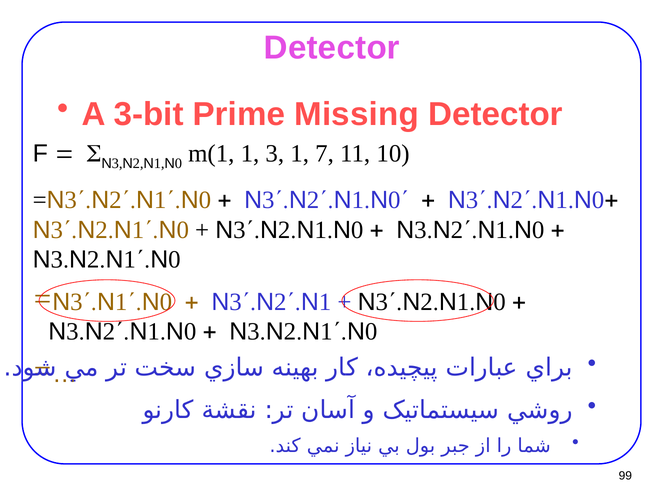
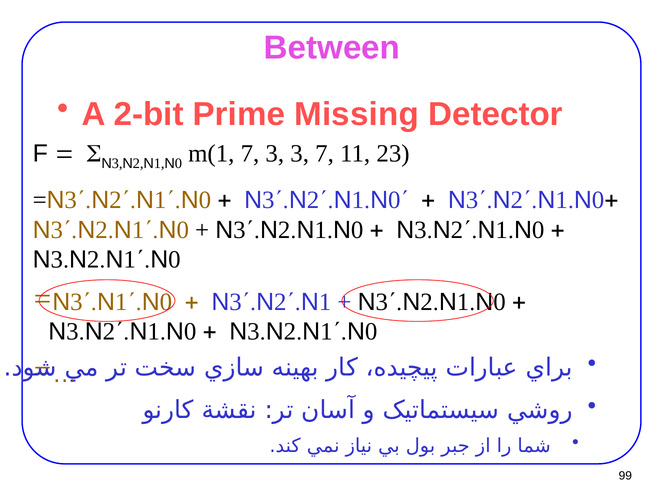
Detector: Detector -> Between (332, 48)
3-bit: 3-bit -> 2-bit (149, 114)
m(1 1: 1 -> 7 (250, 154)
3 1: 1 -> 3 (300, 154)
10: 10 -> 23 (393, 154)
